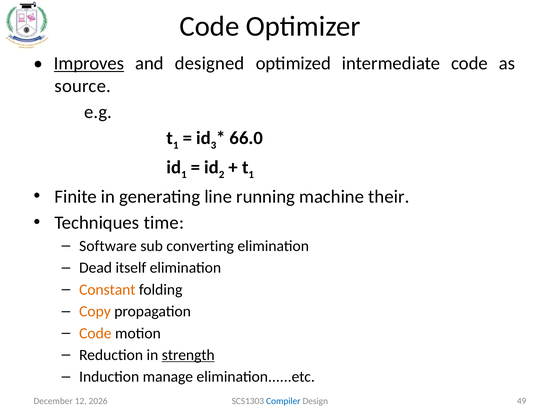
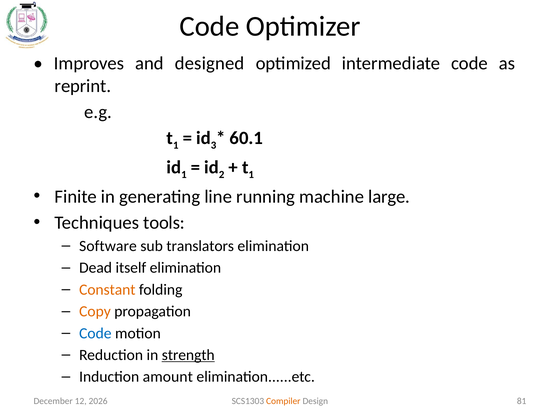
Improves underline: present -> none (89, 63)
source: source -> reprint (83, 86)
66.0: 66.0 -> 60.1 (246, 138)
their: their -> large (389, 197)
time: time -> tools (164, 223)
converting: converting -> translators (200, 246)
Code colour: orange -> blue (95, 333)
manage: manage -> amount (168, 377)
Compiler colour: blue -> orange (283, 401)
49: 49 -> 81 (522, 401)
